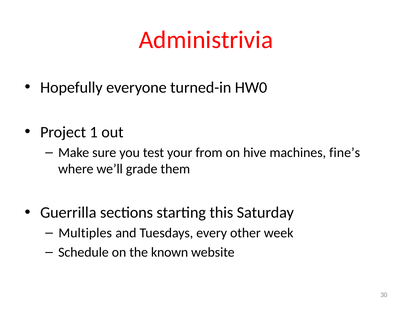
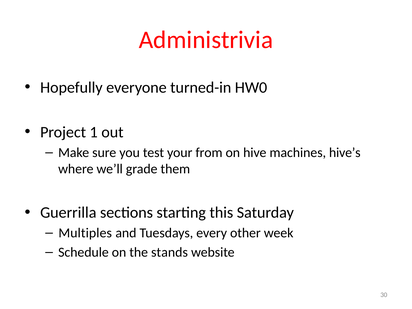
fine’s: fine’s -> hive’s (345, 153)
known: known -> stands (170, 252)
